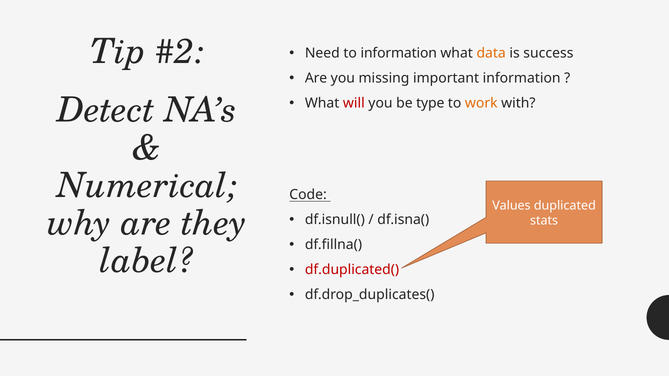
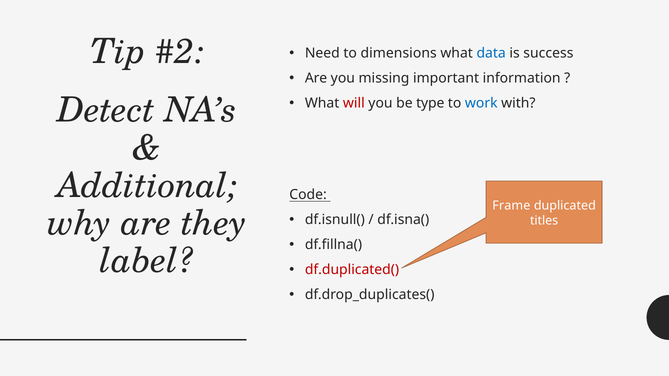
to information: information -> dimensions (399, 53)
data colour: orange -> blue (491, 53)
work colour: orange -> blue (481, 103)
Numerical: Numerical -> Additional (147, 186)
Values: Values -> Frame (511, 206)
stats: stats -> titles (544, 221)
